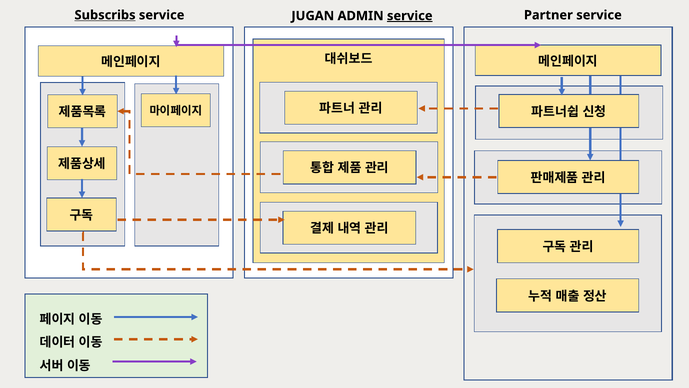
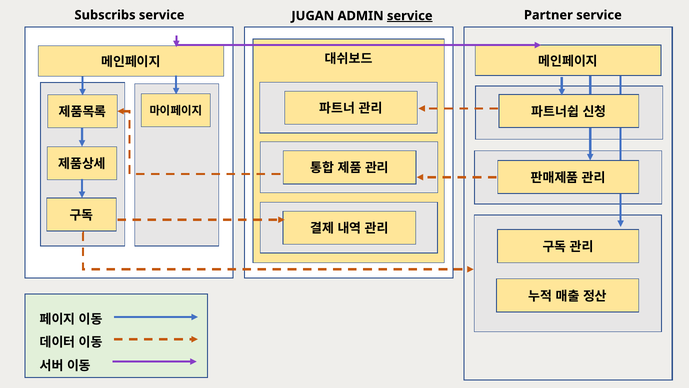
Subscribs underline: present -> none (105, 15)
